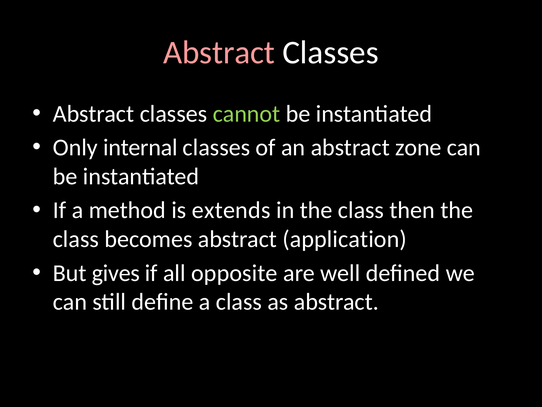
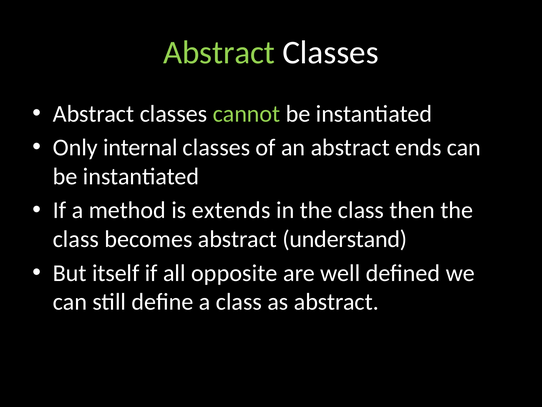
Abstract colour: pink -> light green (219, 52)
zone: zone -> ends (418, 147)
application: application -> understand (345, 239)
gives: gives -> itself (116, 273)
